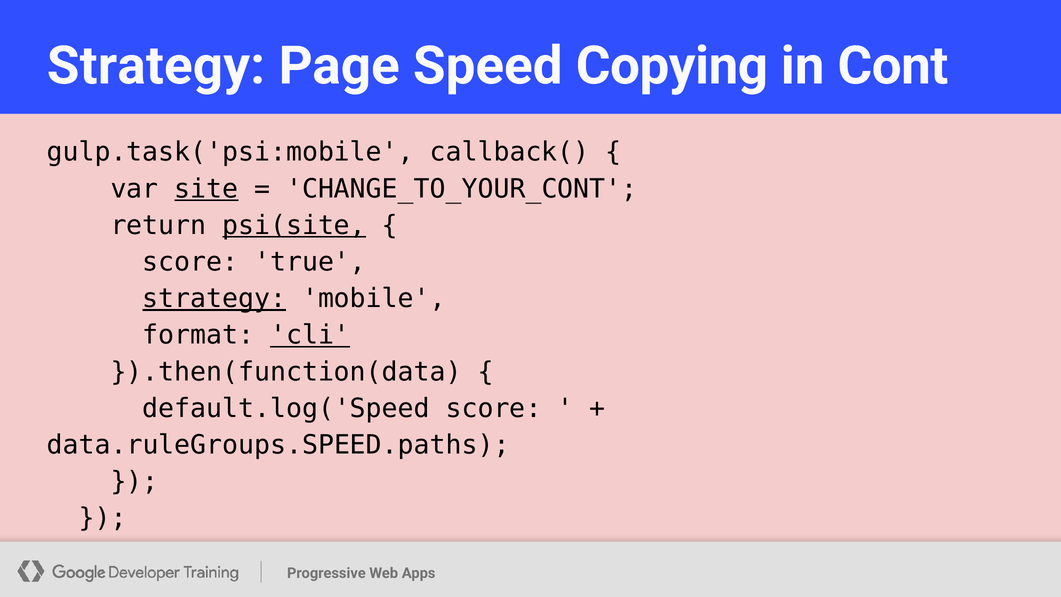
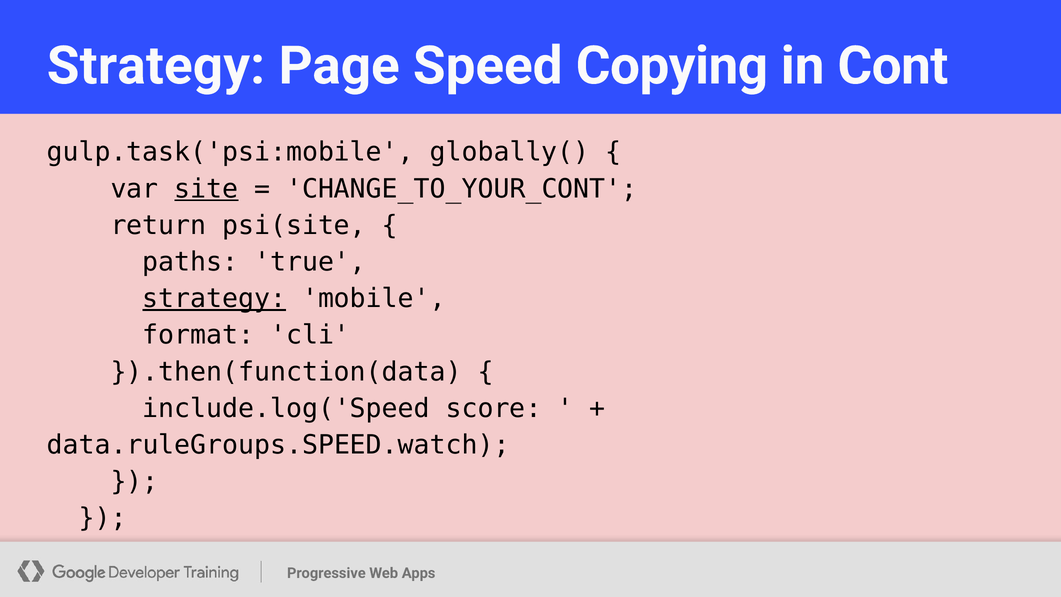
callback(: callback( -> globally( (510, 152)
psi(site underline: present -> none (294, 225)
score: score -> paths (190, 262)
cli underline: present -> none (310, 335)
default.log('Speed: default.log('Speed -> include.log('Speed (286, 408)
data.ruleGroups.SPEED.paths: data.ruleGroups.SPEED.paths -> data.ruleGroups.SPEED.watch (278, 445)
